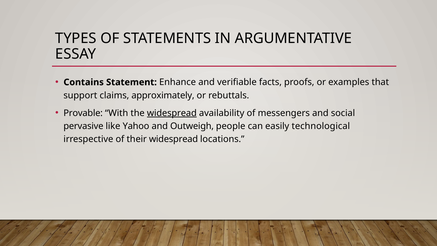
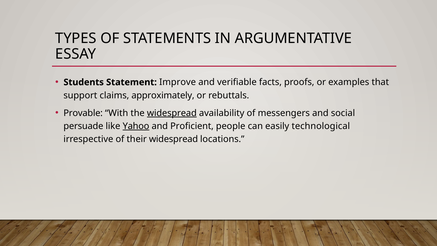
Contains: Contains -> Students (84, 82)
Enhance: Enhance -> Improve (178, 82)
pervasive: pervasive -> persuade (83, 126)
Yahoo underline: none -> present (136, 126)
Outweigh: Outweigh -> Proficient (192, 126)
